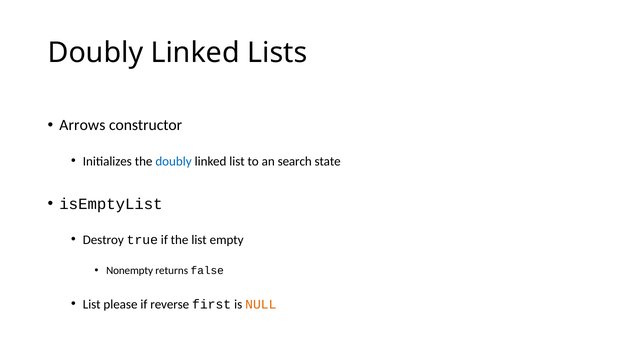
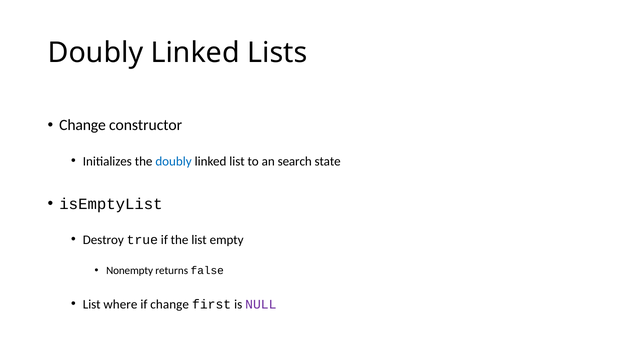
Arrows: Arrows -> Change (83, 125)
please: please -> where (120, 304)
if reverse: reverse -> change (170, 304)
NULL colour: orange -> purple (261, 304)
